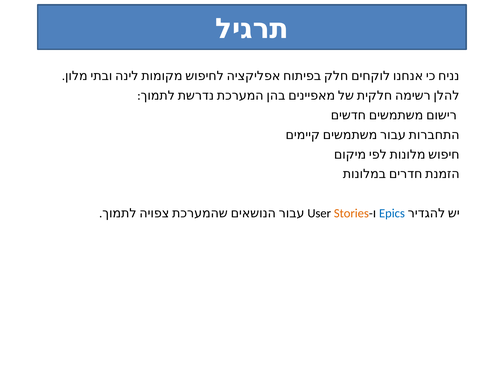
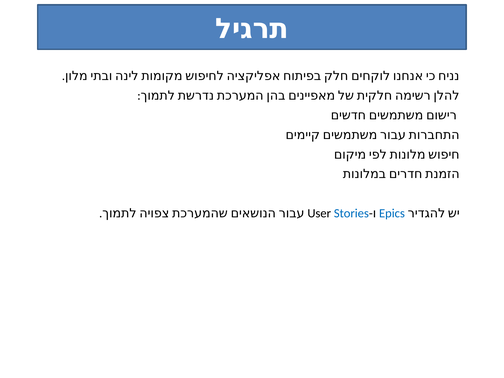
Stories colour: orange -> blue (351, 213)
